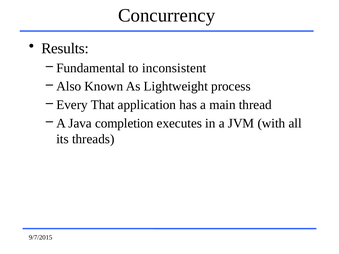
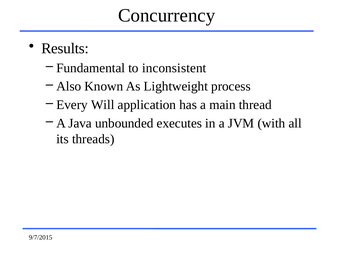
That: That -> Will (103, 105)
completion: completion -> unbounded (124, 123)
